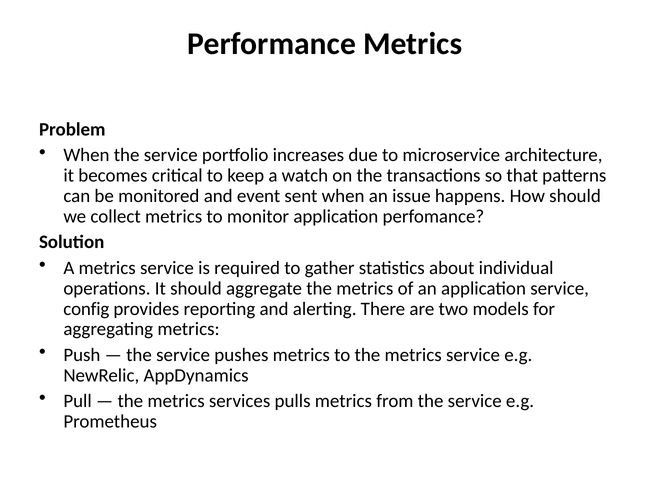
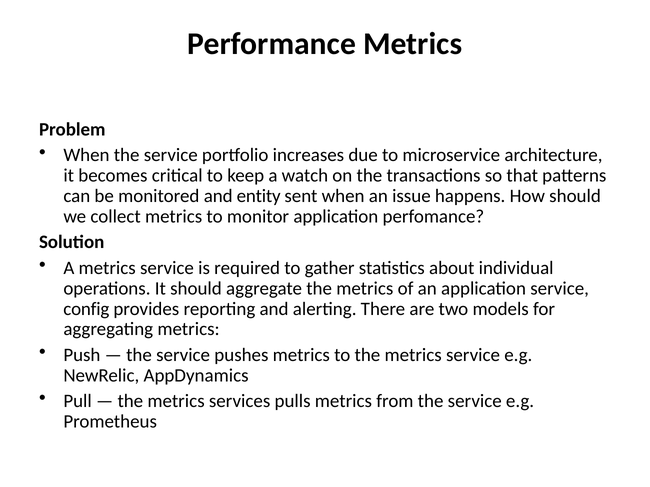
event: event -> entity (259, 196)
